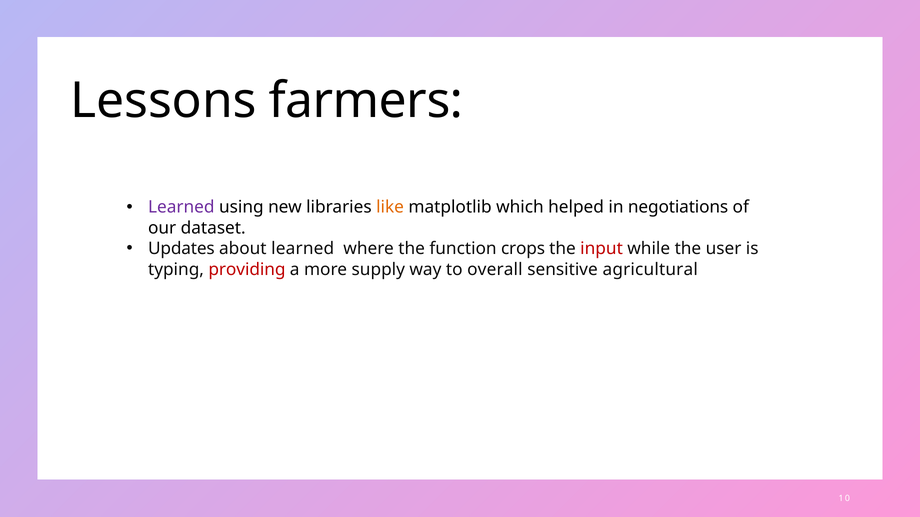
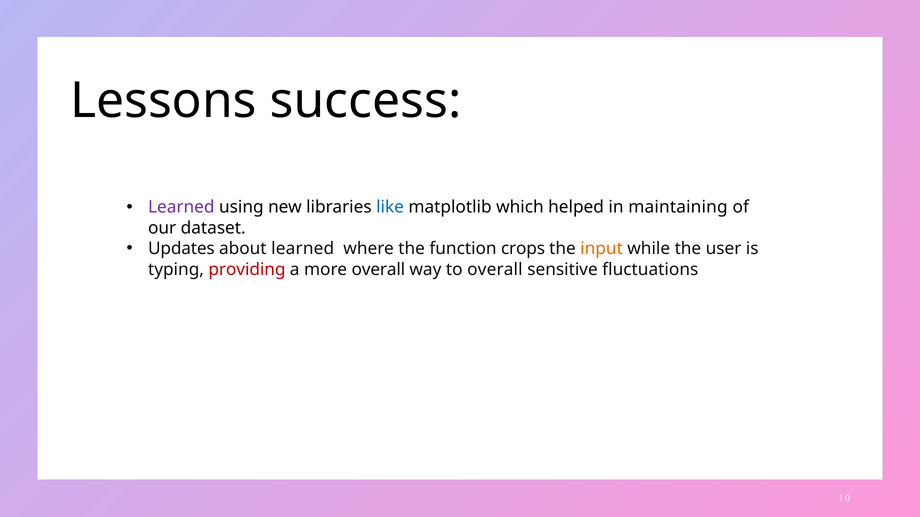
farmers: farmers -> success (366, 101)
like colour: orange -> blue (390, 207)
negotiations: negotiations -> maintaining (678, 207)
input colour: red -> orange (602, 249)
more supply: supply -> overall (378, 270)
agricultural: agricultural -> fluctuations (650, 270)
